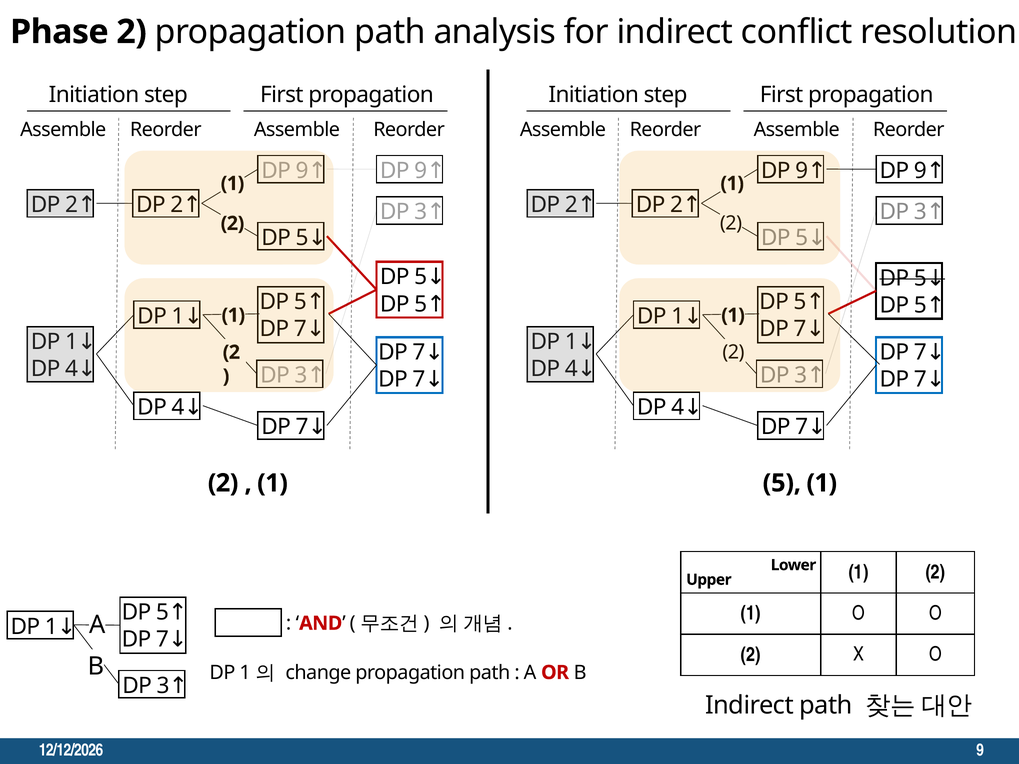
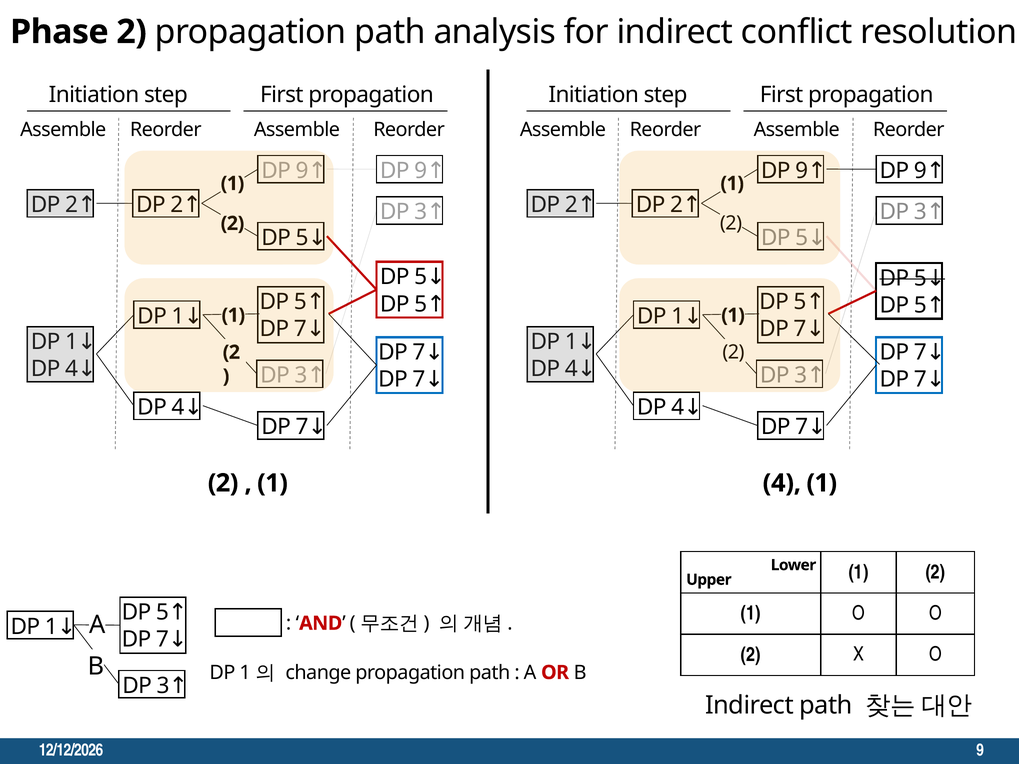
1 5: 5 -> 4 (782, 483)
